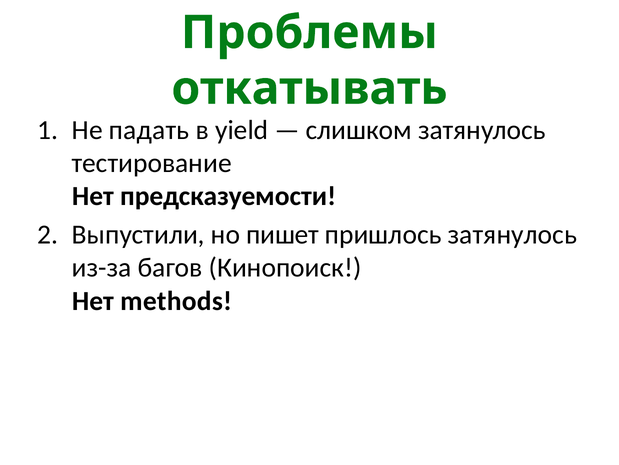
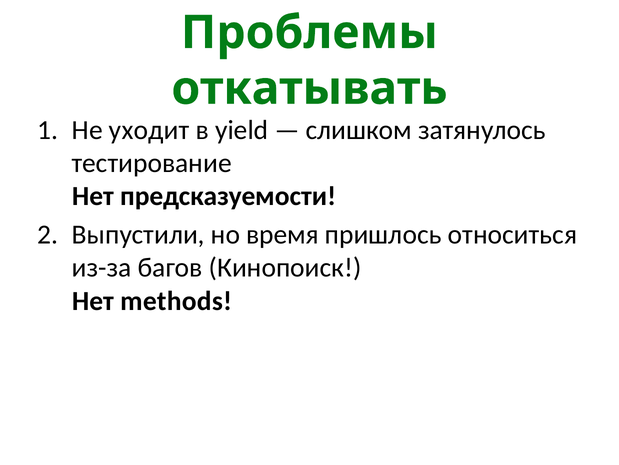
падать: падать -> уходит (149, 130)
пишет: пишет -> время (283, 234)
пришлось затянулось: затянулось -> относиться (512, 234)
